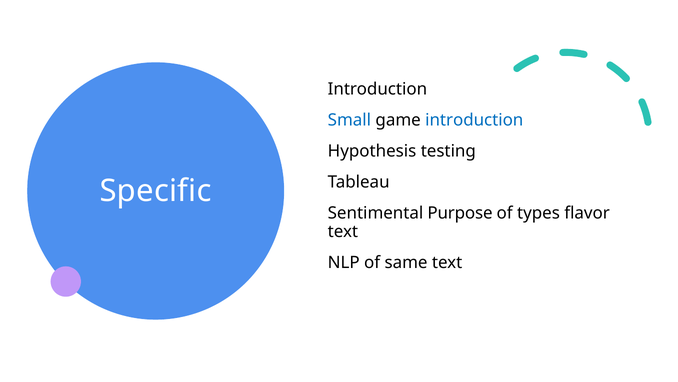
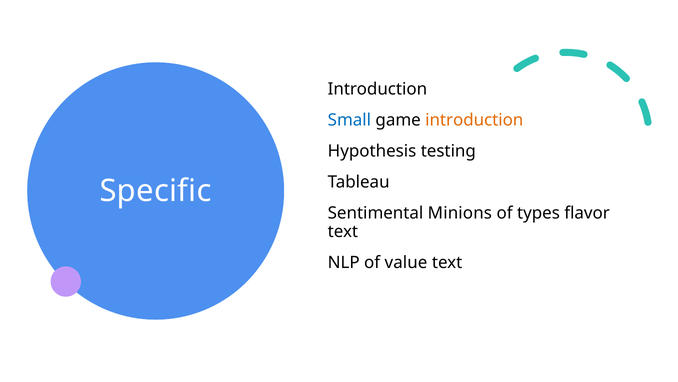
introduction colour: blue -> orange (474, 120)
Purpose: Purpose -> Minions (460, 213)
same: same -> value (406, 262)
